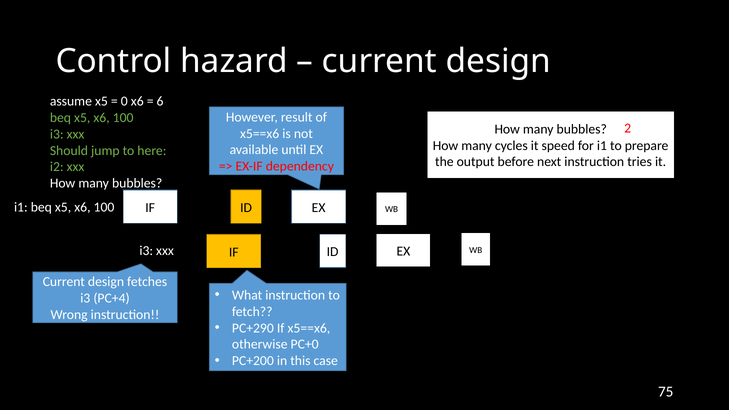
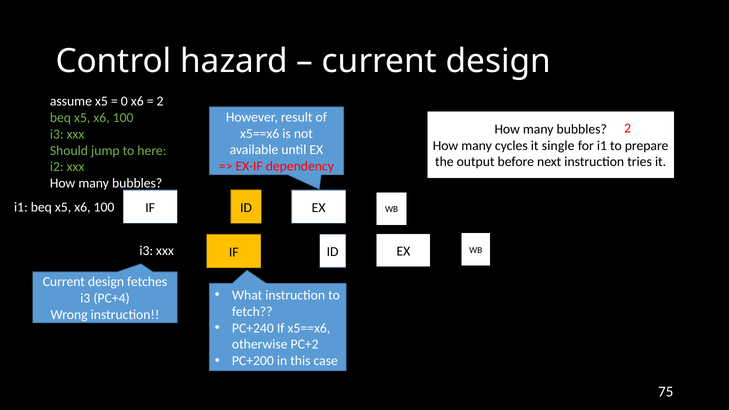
6: 6 -> 2 (160, 101)
speed: speed -> single (558, 146)
PC+290: PC+290 -> PC+240 (253, 328)
PC+0: PC+0 -> PC+2 (305, 344)
